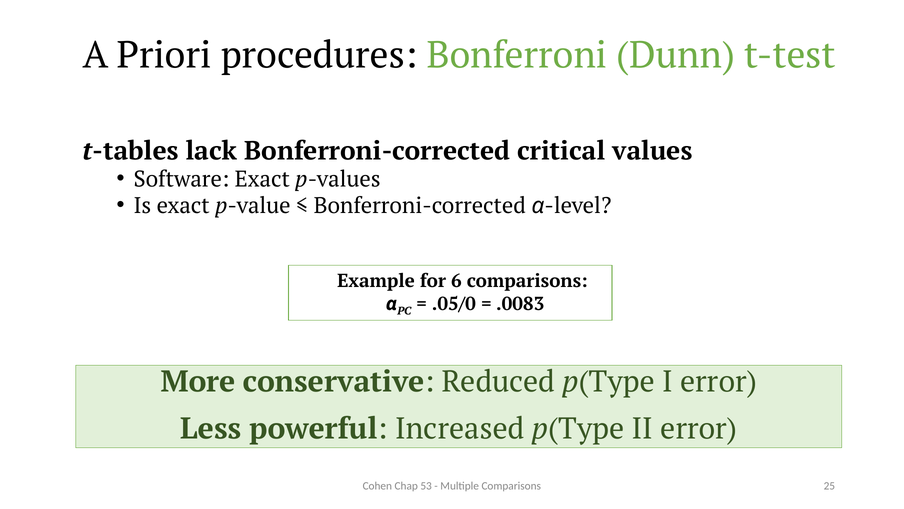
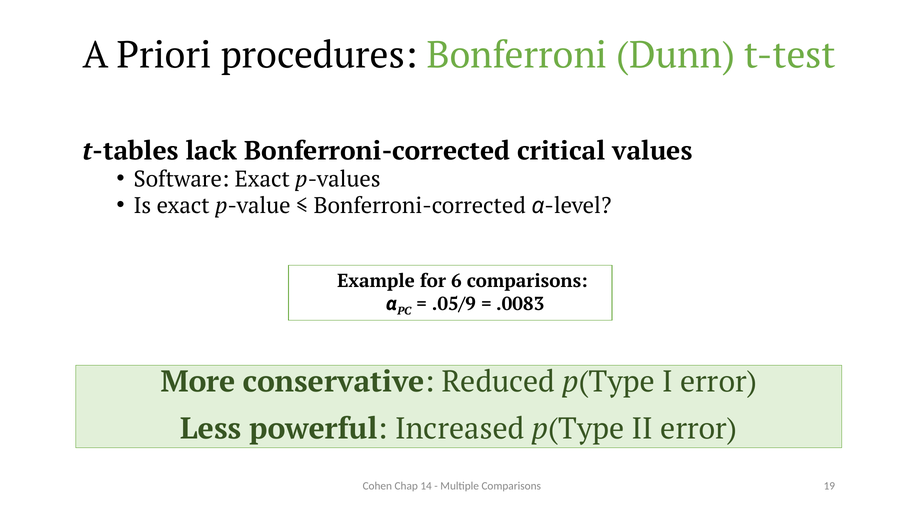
.05/0: .05/0 -> .05/9 (454, 304)
53: 53 -> 14 (426, 485)
25: 25 -> 19 (829, 485)
